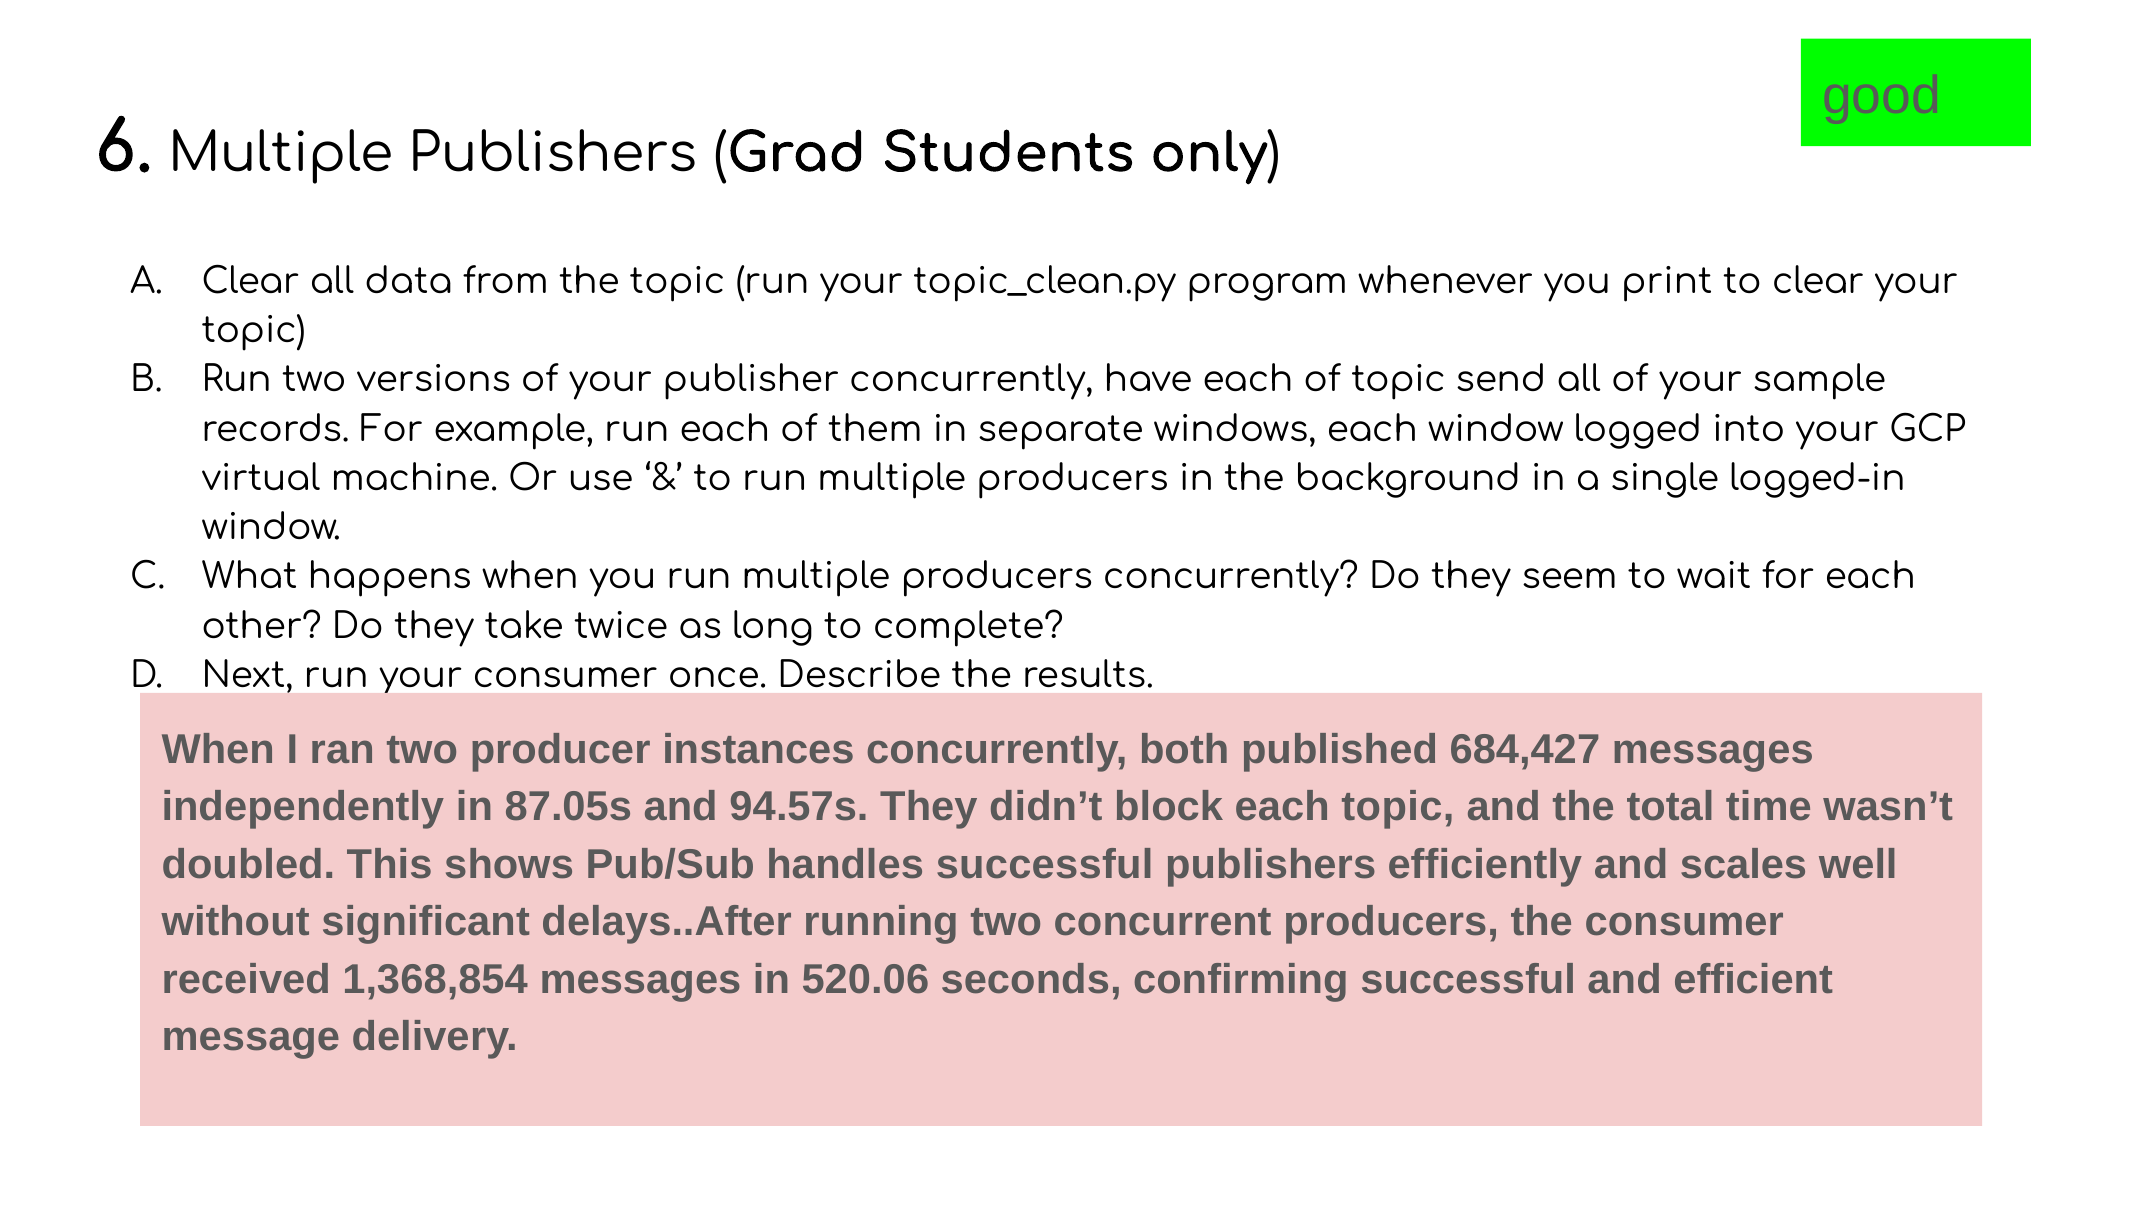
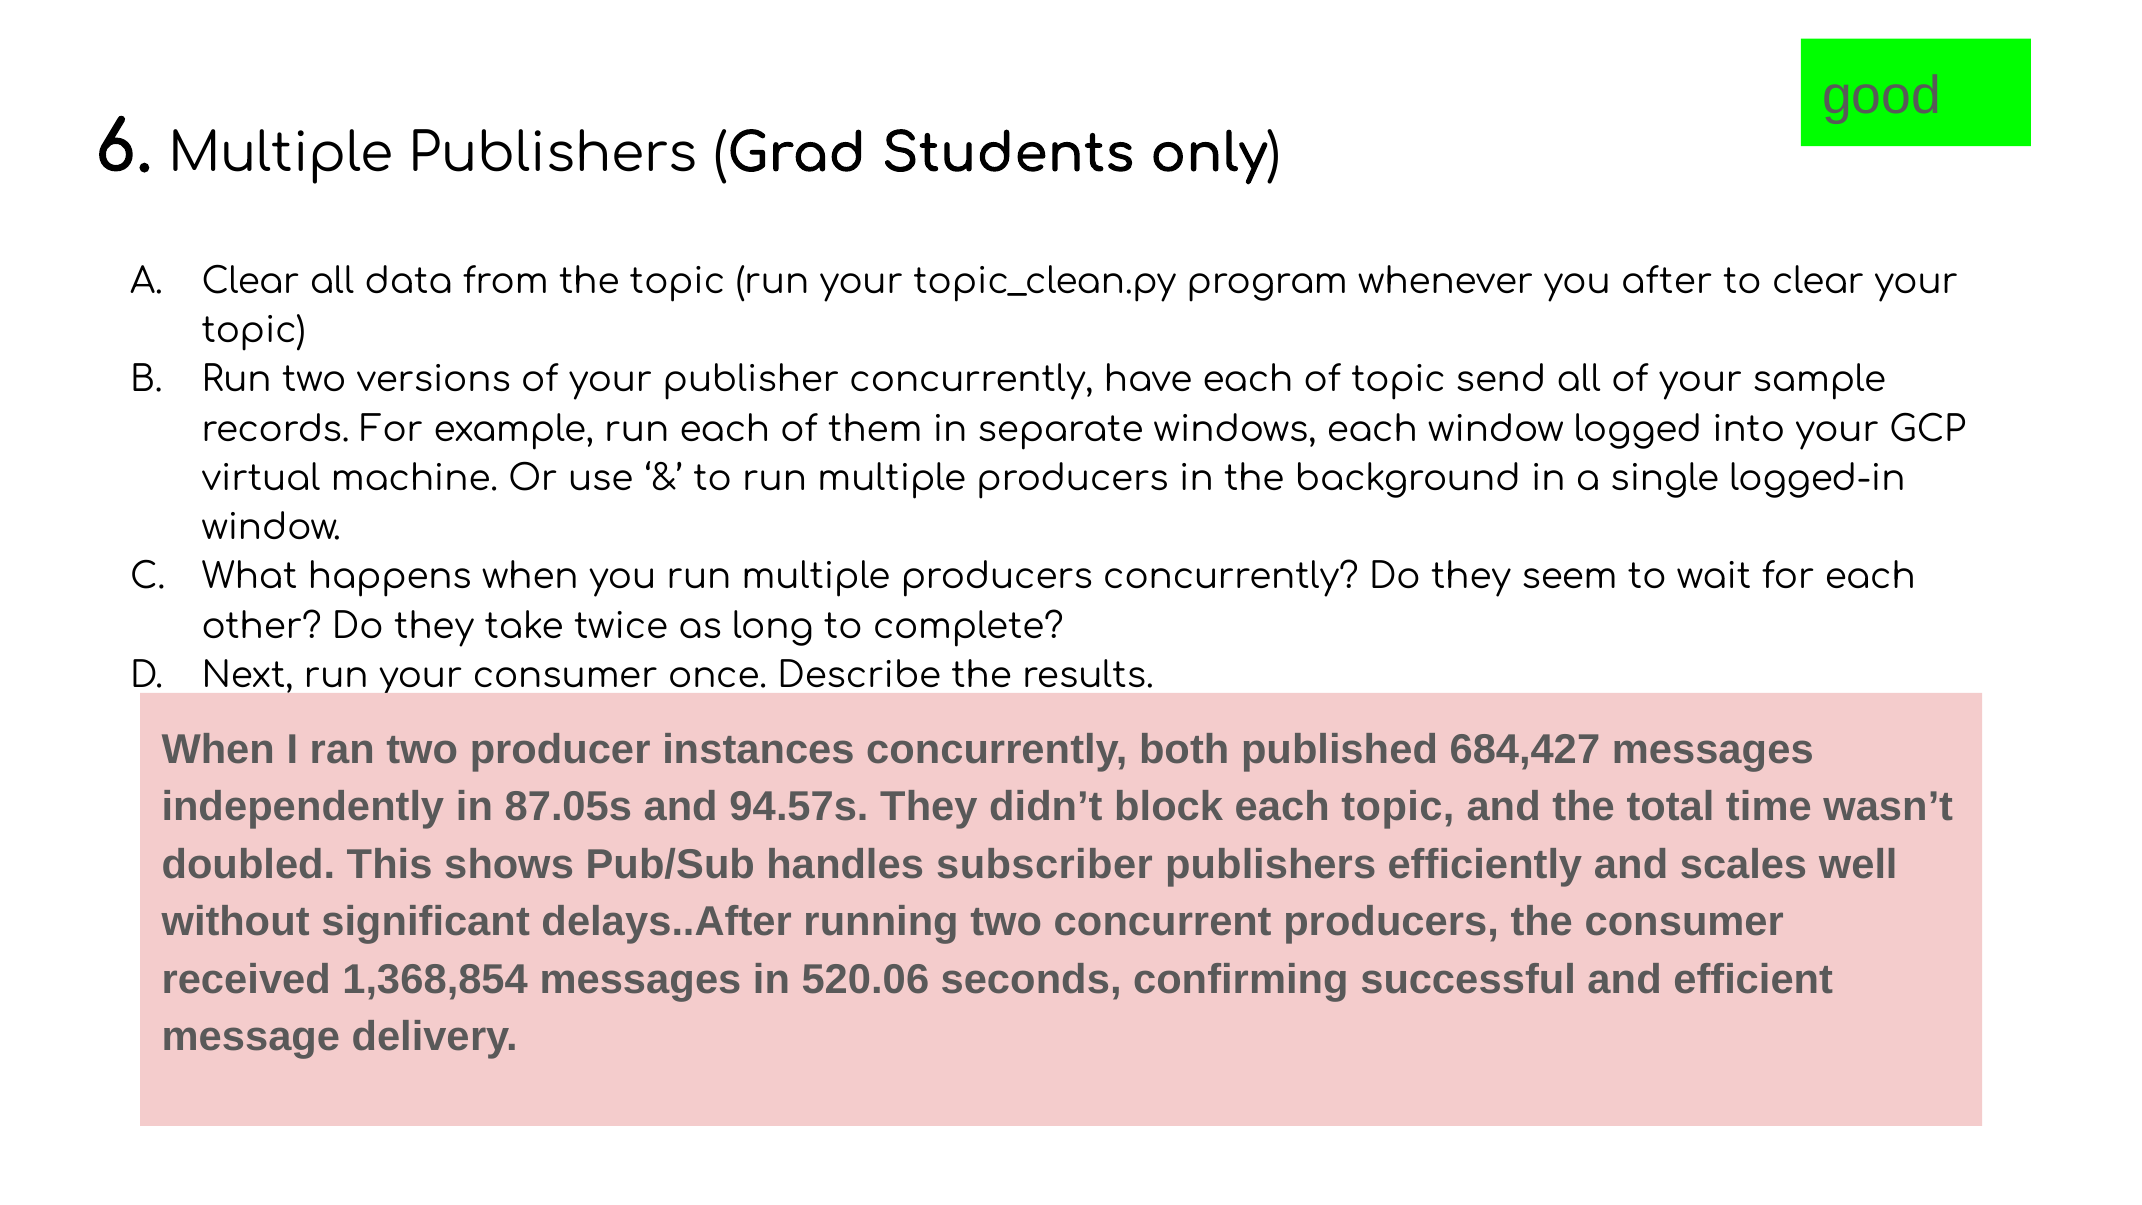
print: print -> after (1667, 282)
handles successful: successful -> subscriber (1044, 864)
